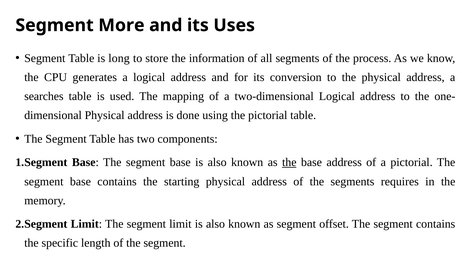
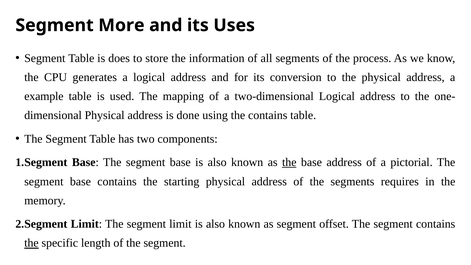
long: long -> does (119, 58)
searches: searches -> example (44, 96)
the pictorial: pictorial -> contains (268, 115)
the underline: none -> present (31, 243)
